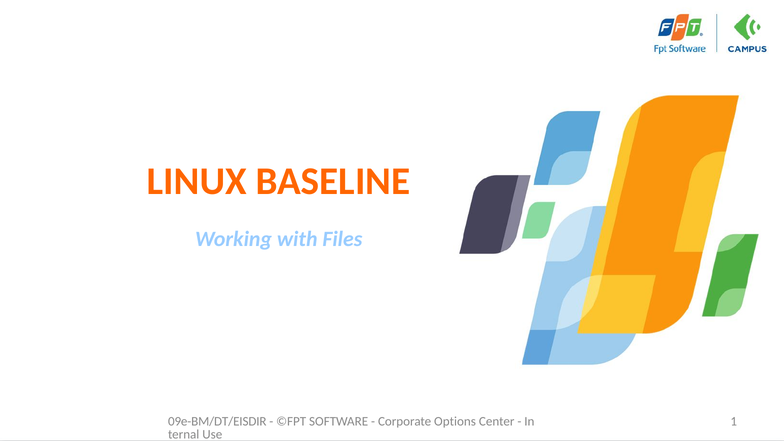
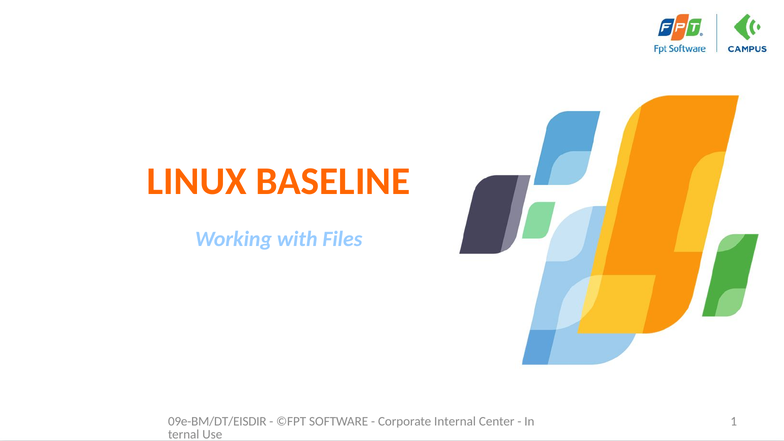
Options: Options -> Internal (455, 421)
